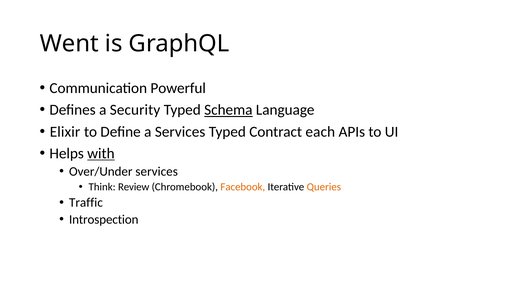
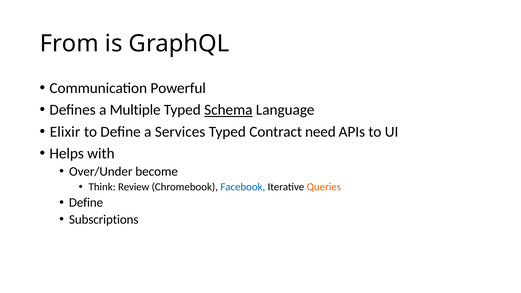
Went: Went -> From (69, 44)
Security: Security -> Multiple (135, 110)
each: each -> need (320, 132)
with underline: present -> none (101, 153)
Over/Under services: services -> become (157, 171)
Facebook colour: orange -> blue (243, 187)
Traffic: Traffic -> Define (86, 203)
Introspection: Introspection -> Subscriptions (104, 219)
